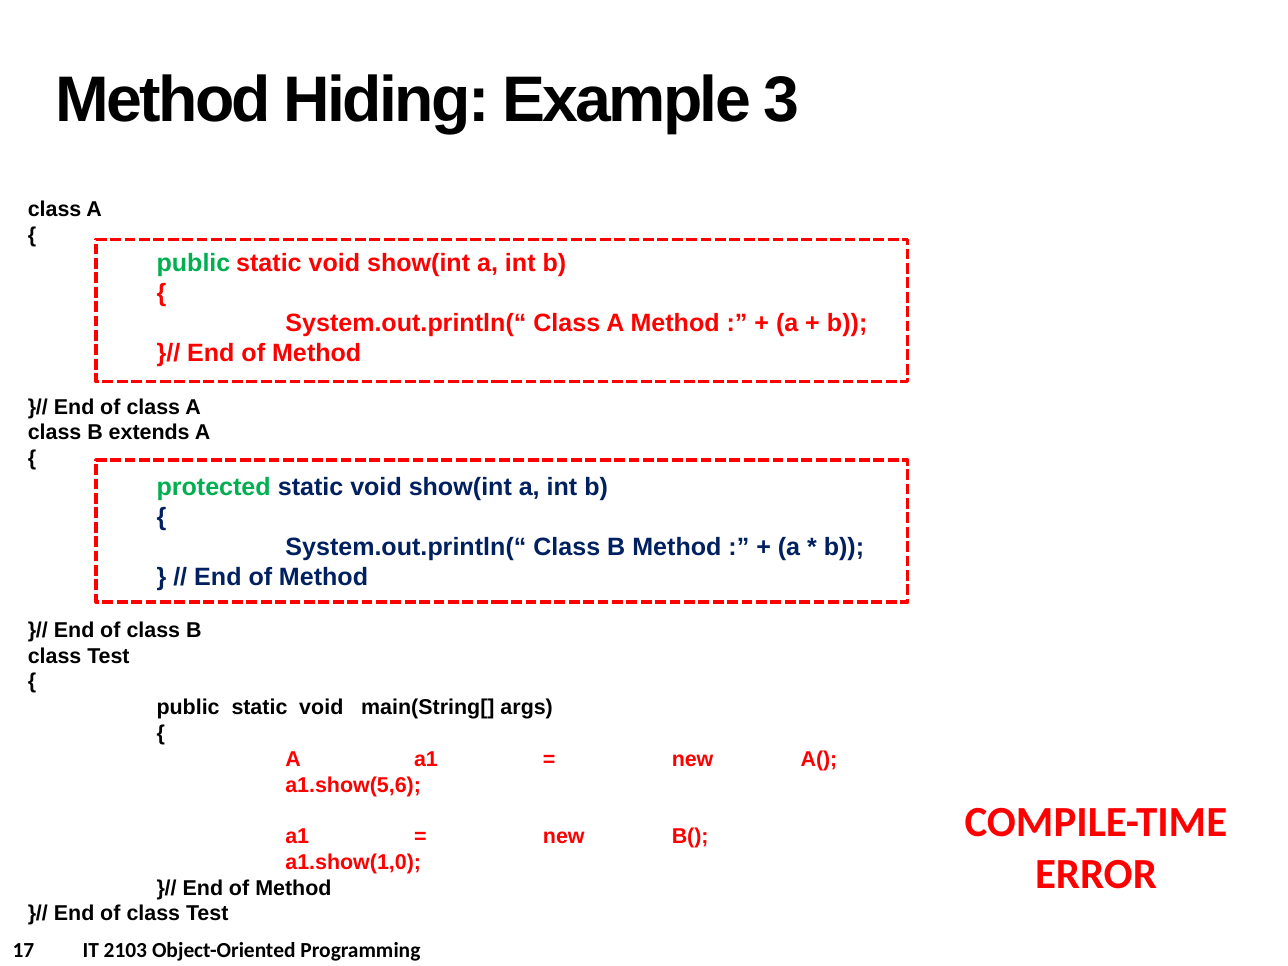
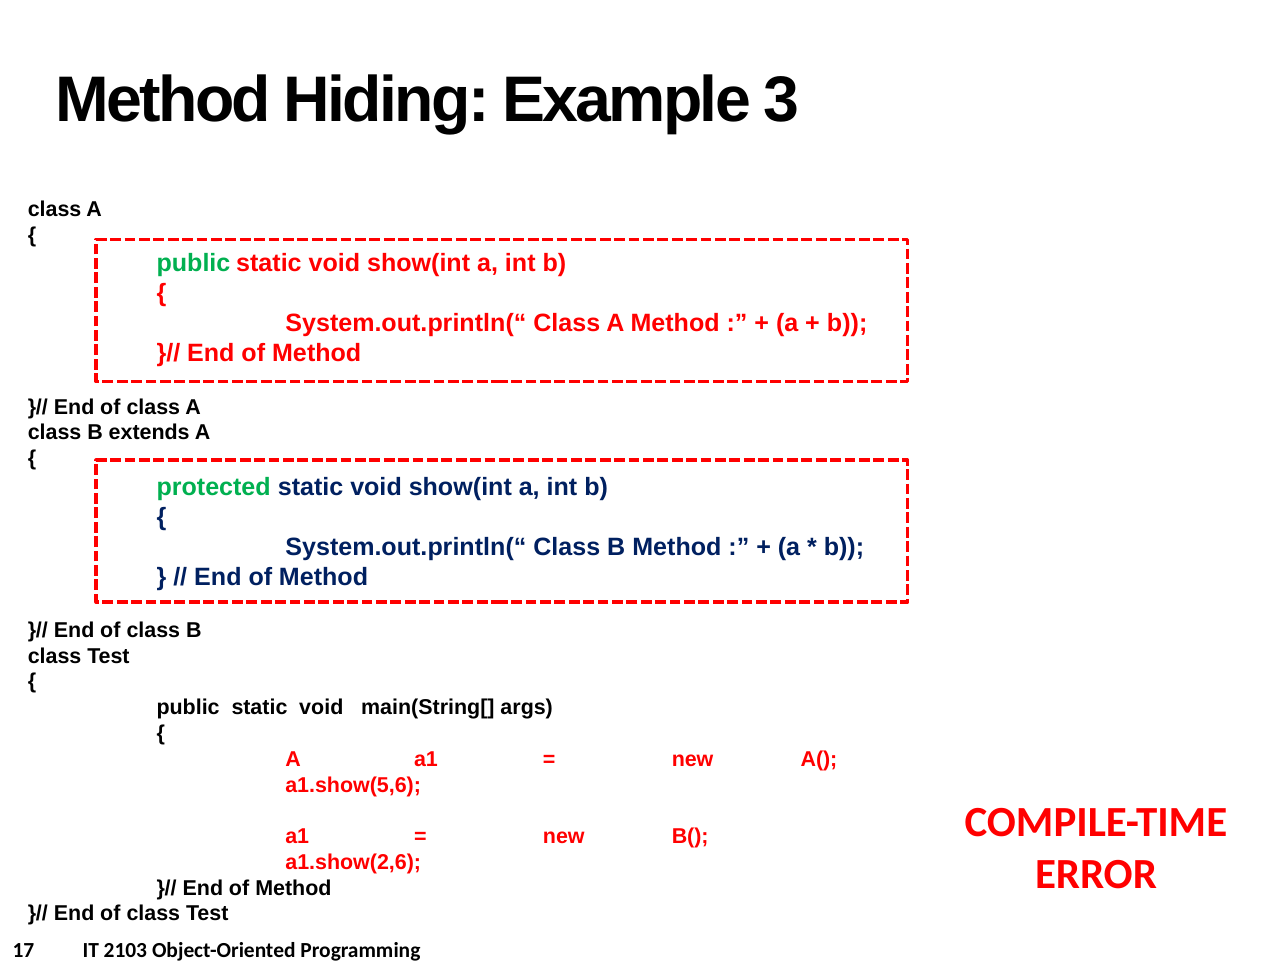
a1.show(1,0: a1.show(1,0 -> a1.show(2,6 (353, 862)
